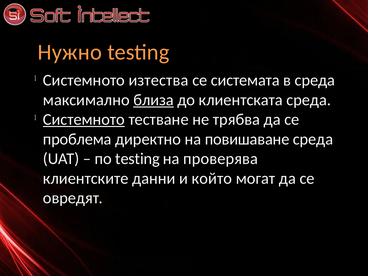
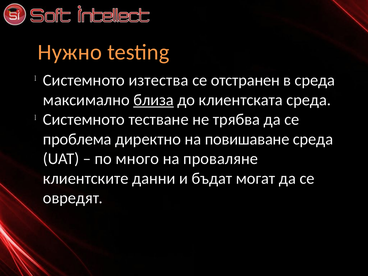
системата: системата -> отстранен (245, 80)
Системното underline: present -> none (84, 120)
по testing: testing -> много (137, 159)
проверява: проверява -> проваляне (221, 159)
който: който -> бъдат (212, 178)
